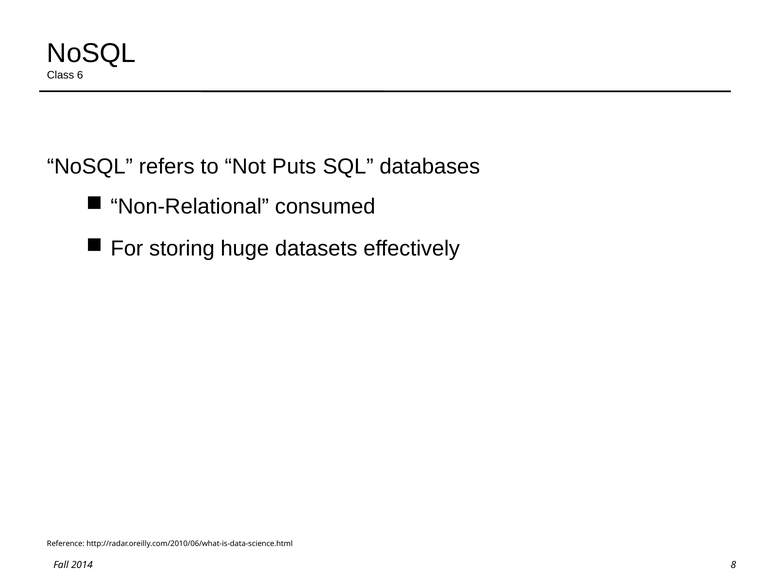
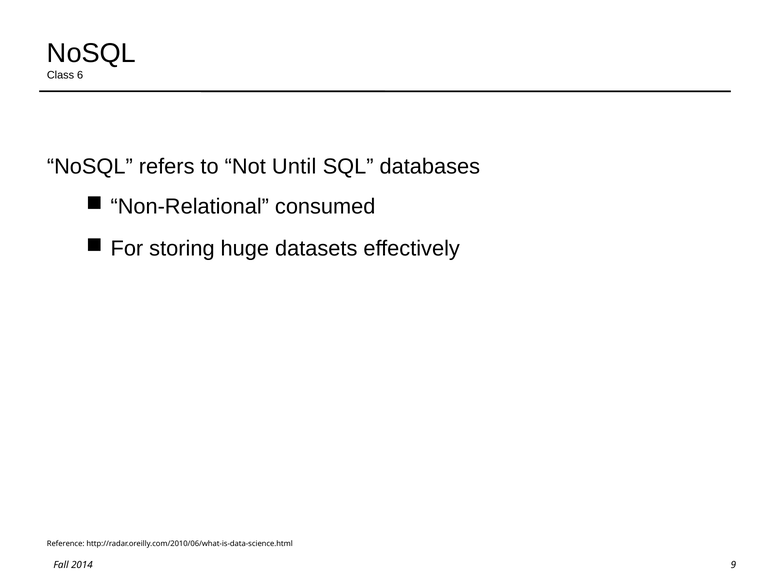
Puts: Puts -> Until (294, 166)
8: 8 -> 9 (733, 565)
